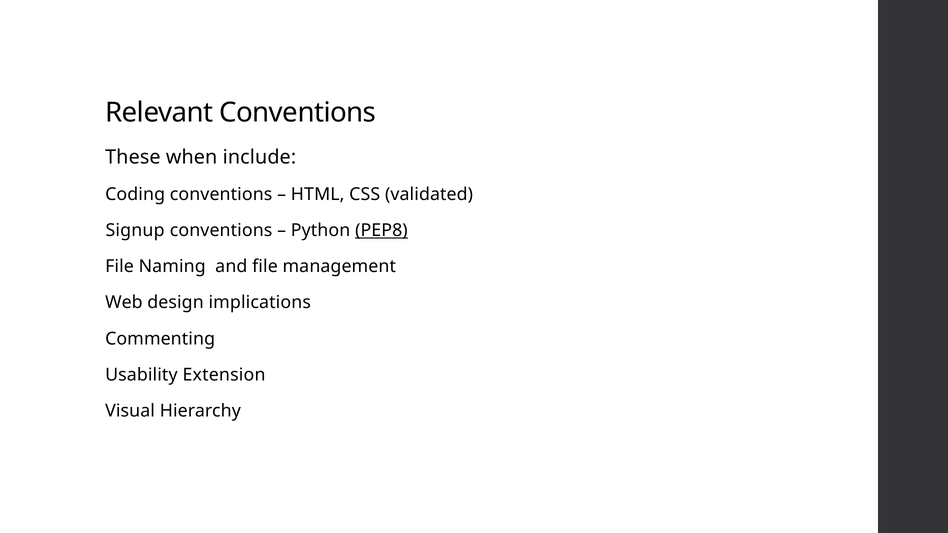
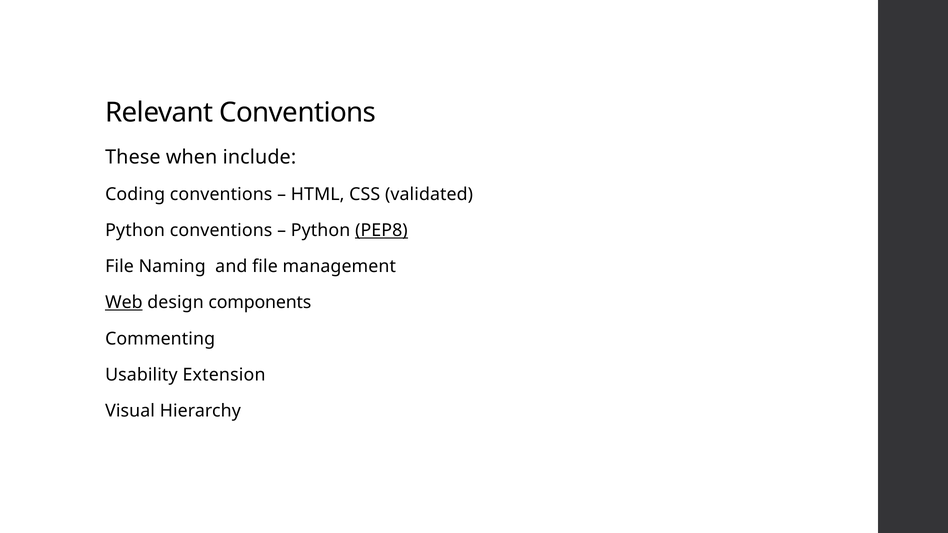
Signup: Signup -> Python (135, 231)
Web underline: none -> present (124, 303)
implications: implications -> components (260, 303)
